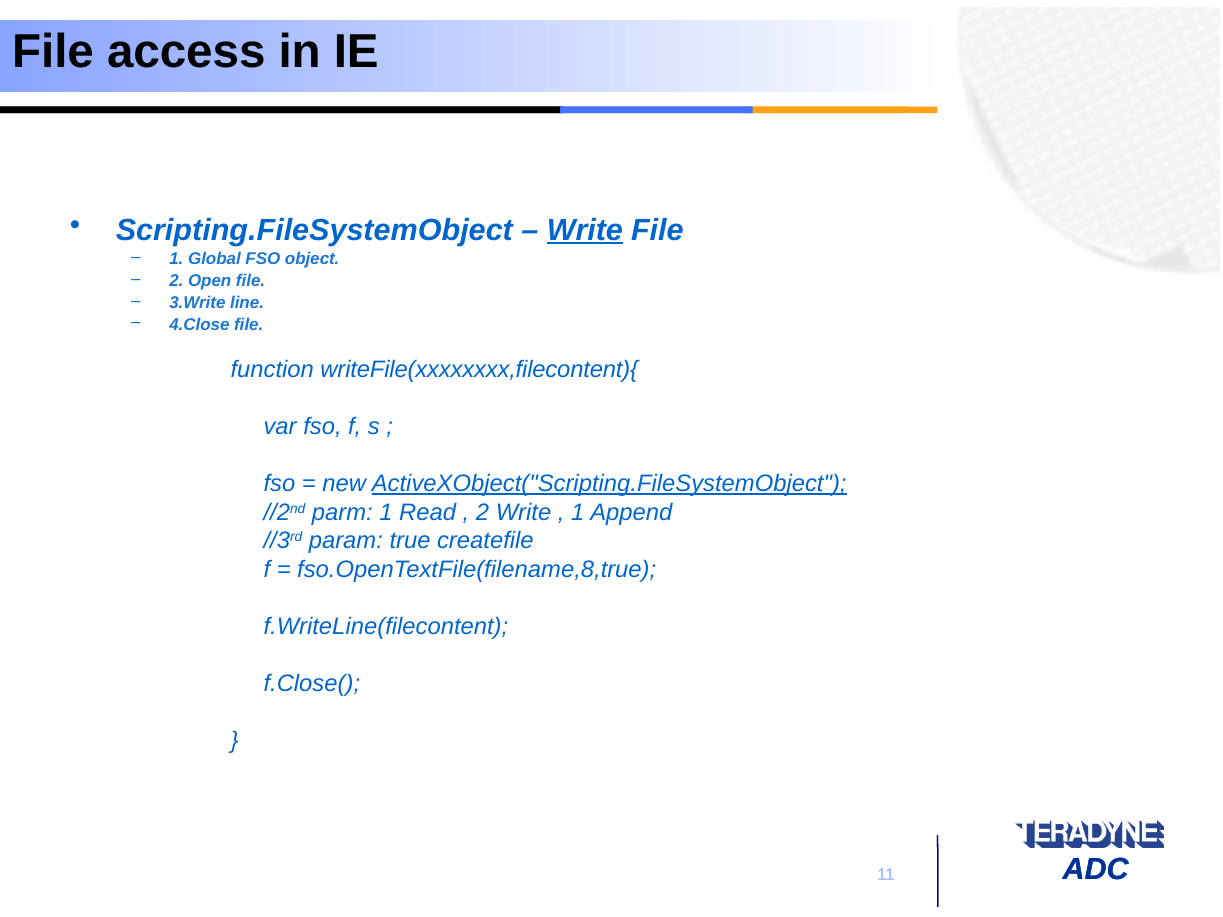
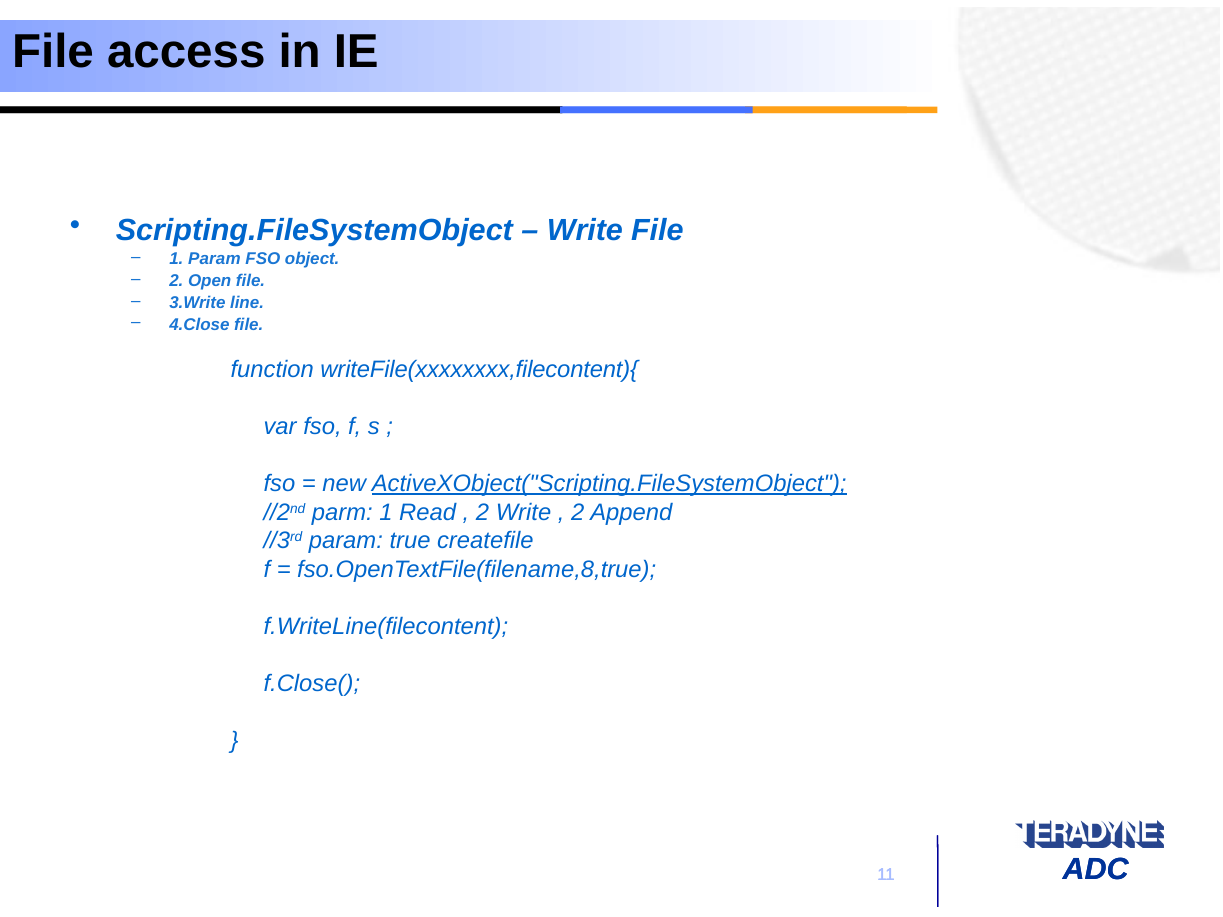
Write underline: present -> none (585, 230)
1 Global: Global -> Param (214, 259)
1: 1 -> 2 (578, 513)
